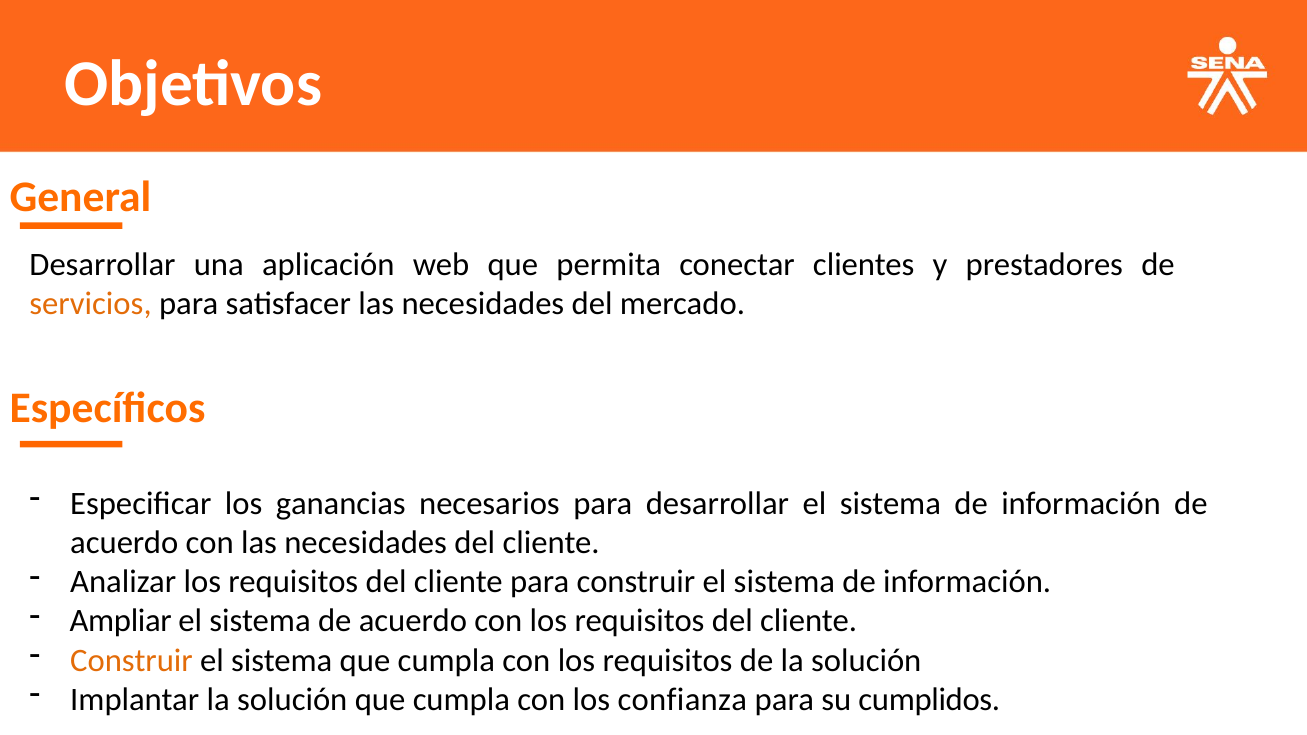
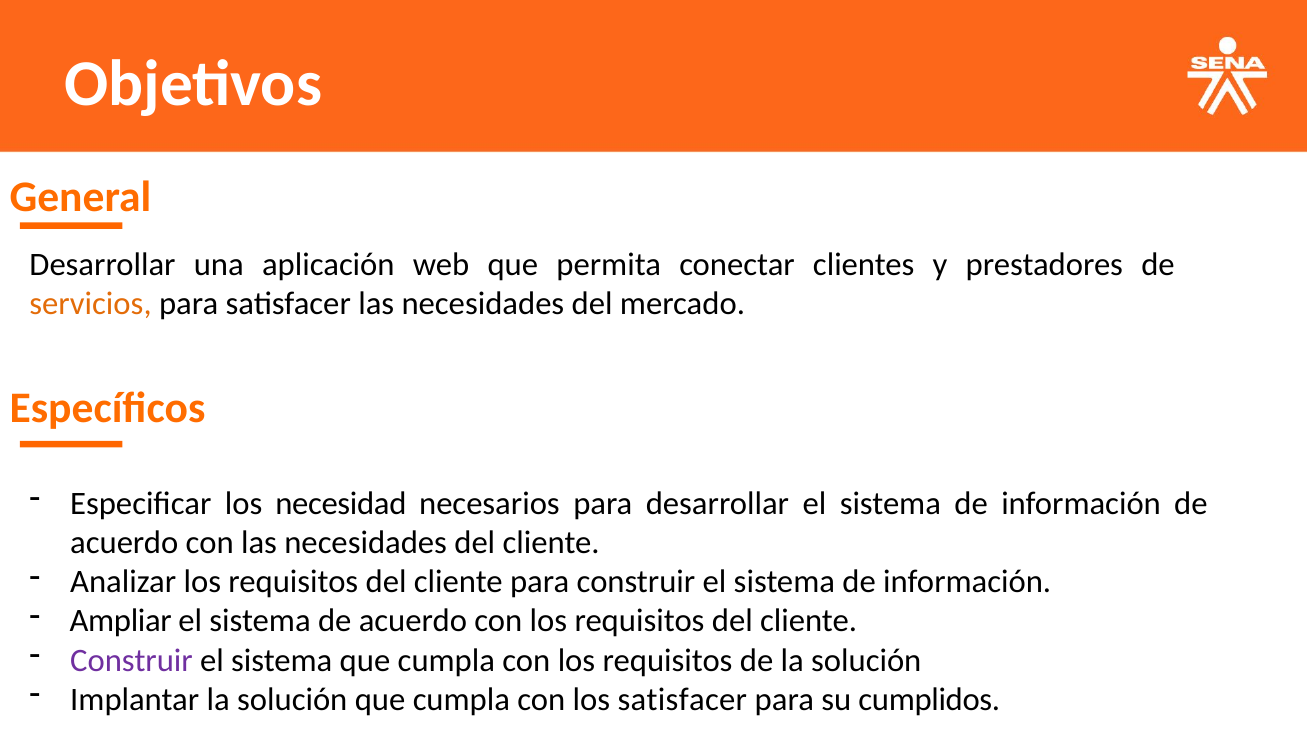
ganancias: ganancias -> necesidad (341, 504)
Construir colour: orange -> purple (131, 660)
los confianza: confianza -> satisfacer (682, 700)
